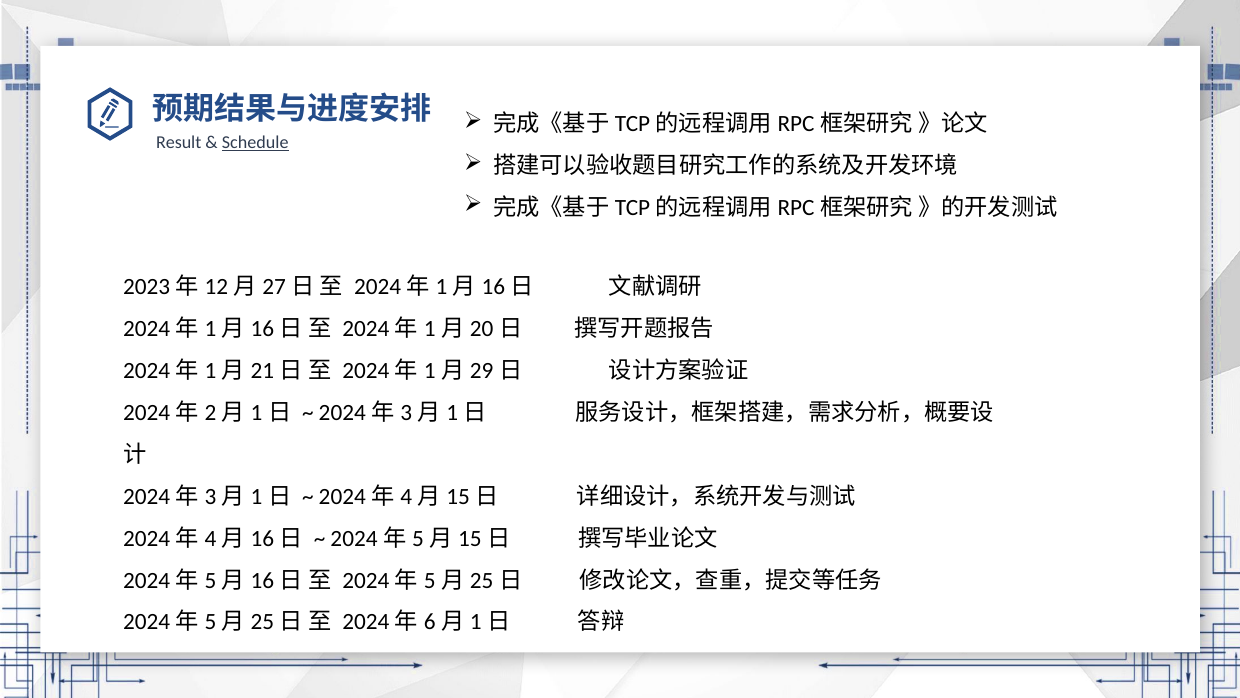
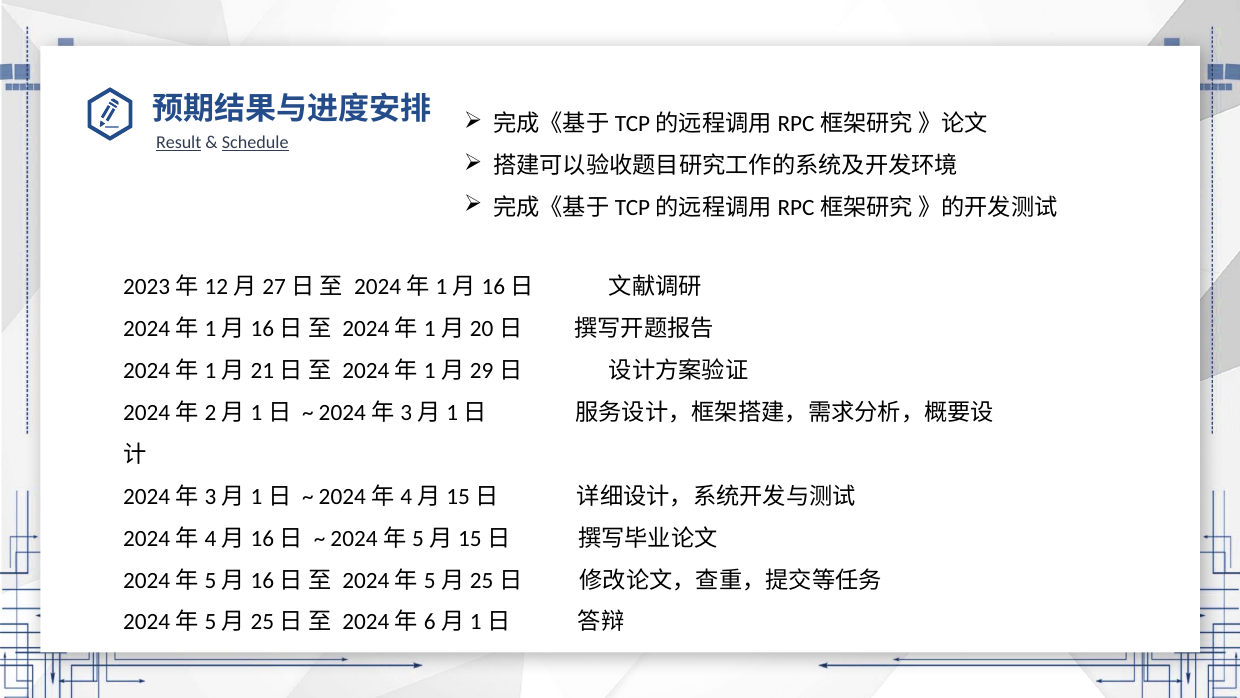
Result underline: none -> present (179, 143)
